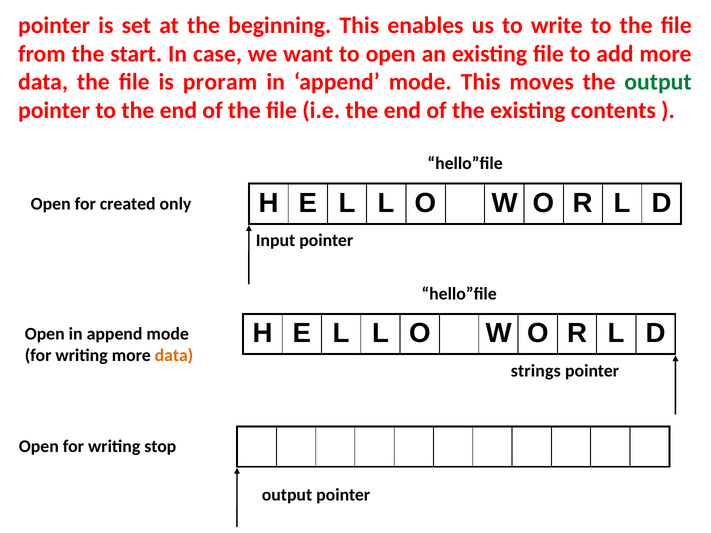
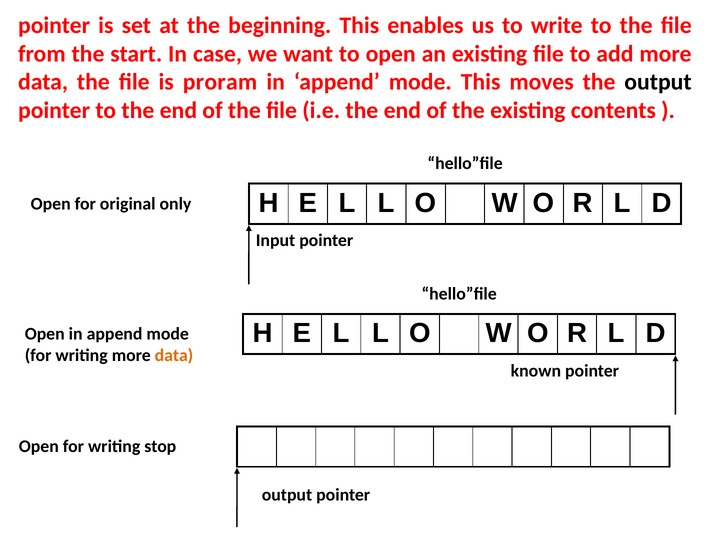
output colour: green -> black (658, 82)
created: created -> original (128, 204)
strings: strings -> known (536, 371)
